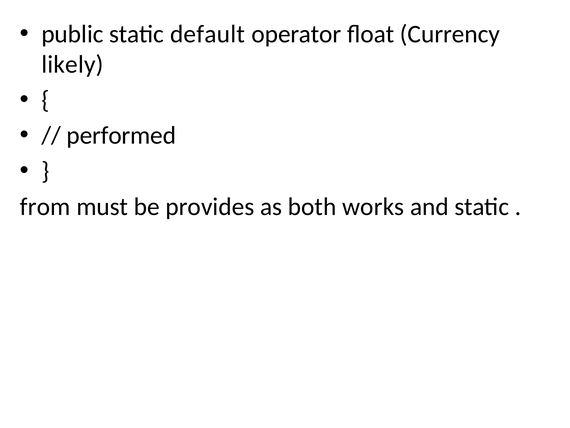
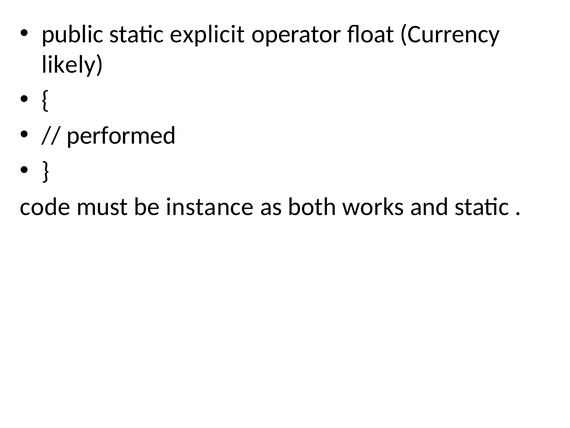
default: default -> explicit (207, 34)
from: from -> code (45, 206)
provides: provides -> instance (210, 206)
